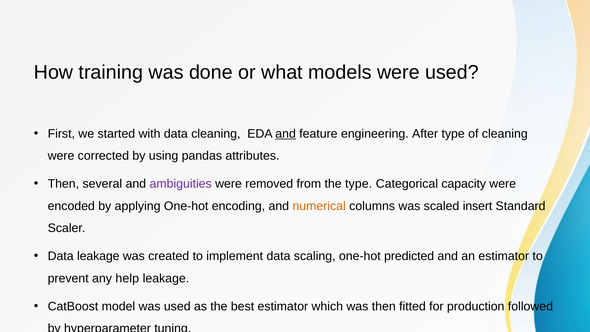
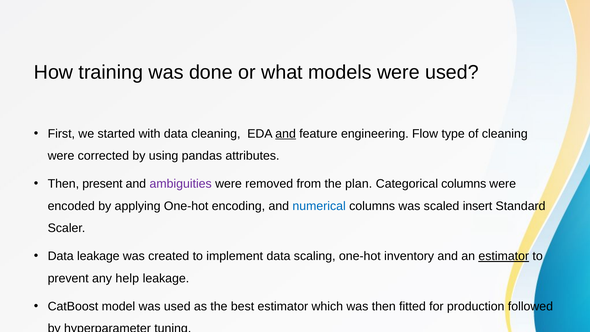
After: After -> Flow (425, 134)
several: several -> present (102, 184)
the type: type -> plan (359, 184)
Categorical capacity: capacity -> columns (464, 184)
numerical colour: orange -> blue (319, 206)
predicted: predicted -> inventory (409, 256)
estimator underline: none -> present (504, 256)
